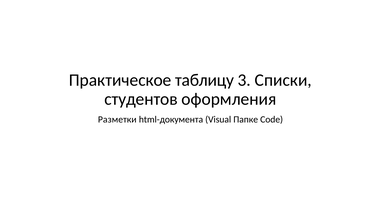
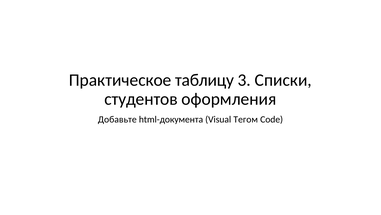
Разметки: Разметки -> Добавьте (117, 119)
Папке: Папке -> Тегом (246, 119)
